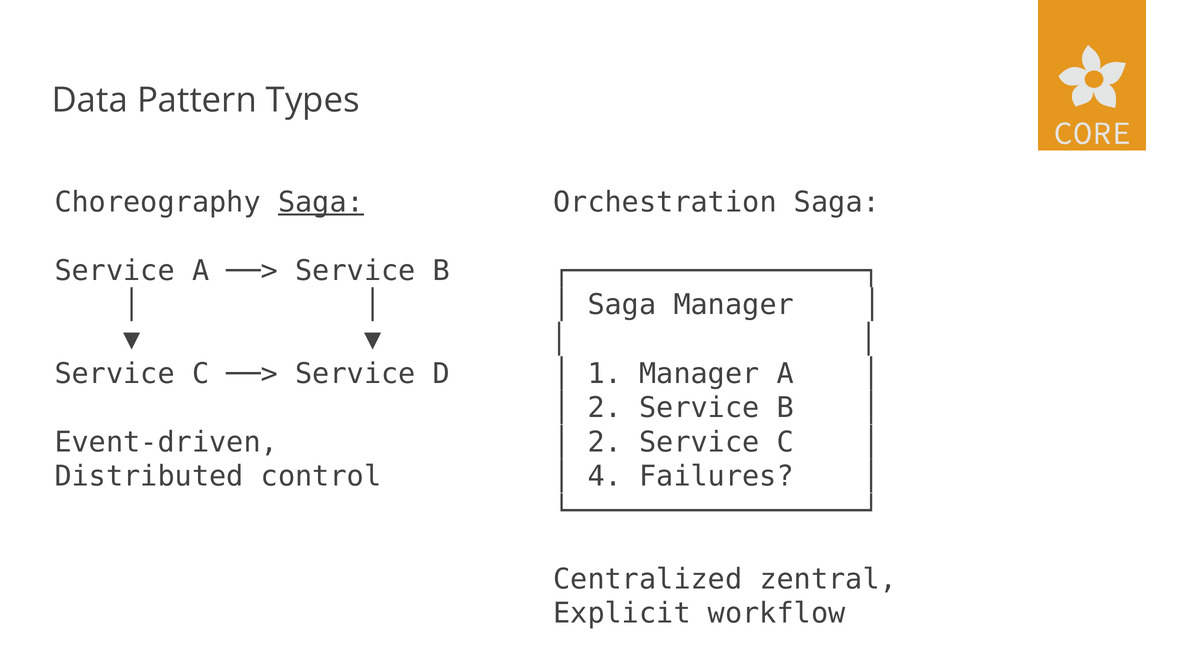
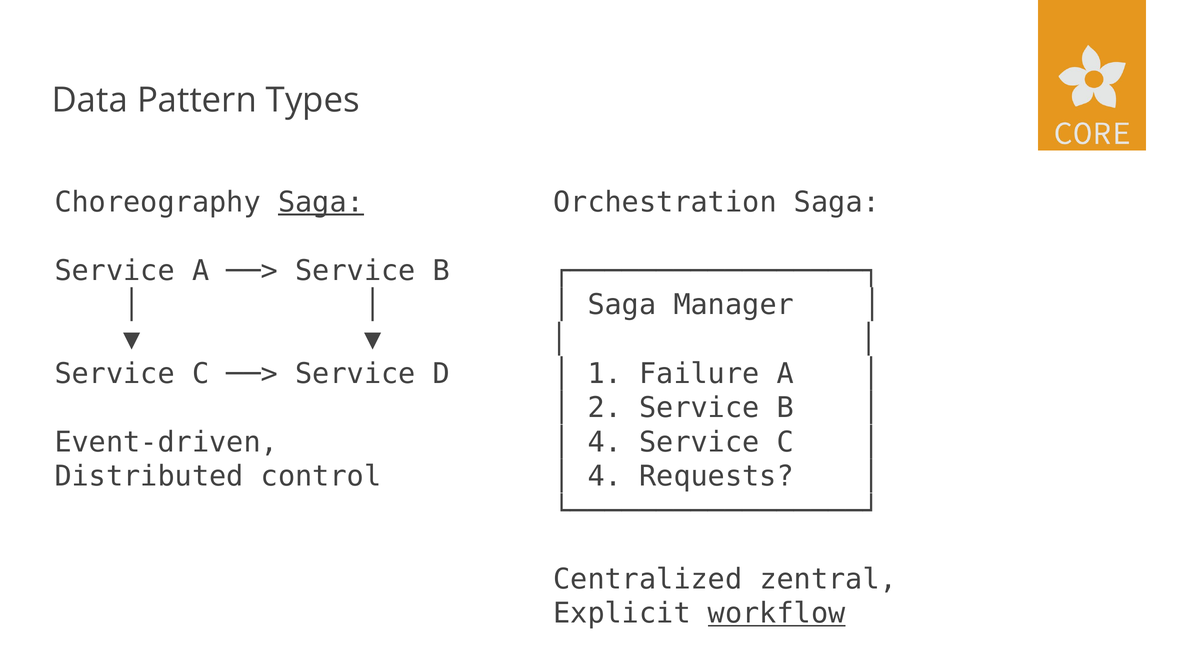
1 Manager: Manager -> Failure (699, 373)
2: 2 -> 4 (605, 442)
Failures: Failures -> Requests (717, 476)
workflow underline: none -> present (777, 613)
